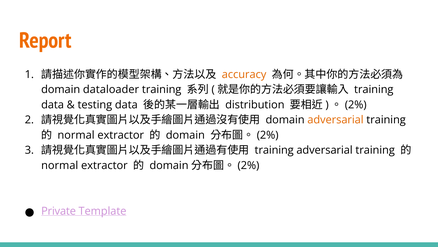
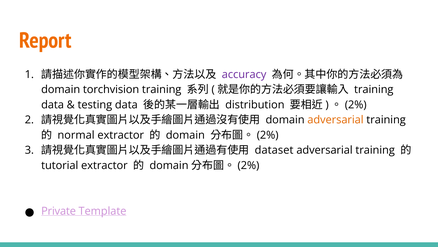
accuracy colour: orange -> purple (244, 74)
dataloader: dataloader -> torchvision (111, 89)
training: training -> dataset (274, 150)
normal: normal -> tutorial (60, 165)
